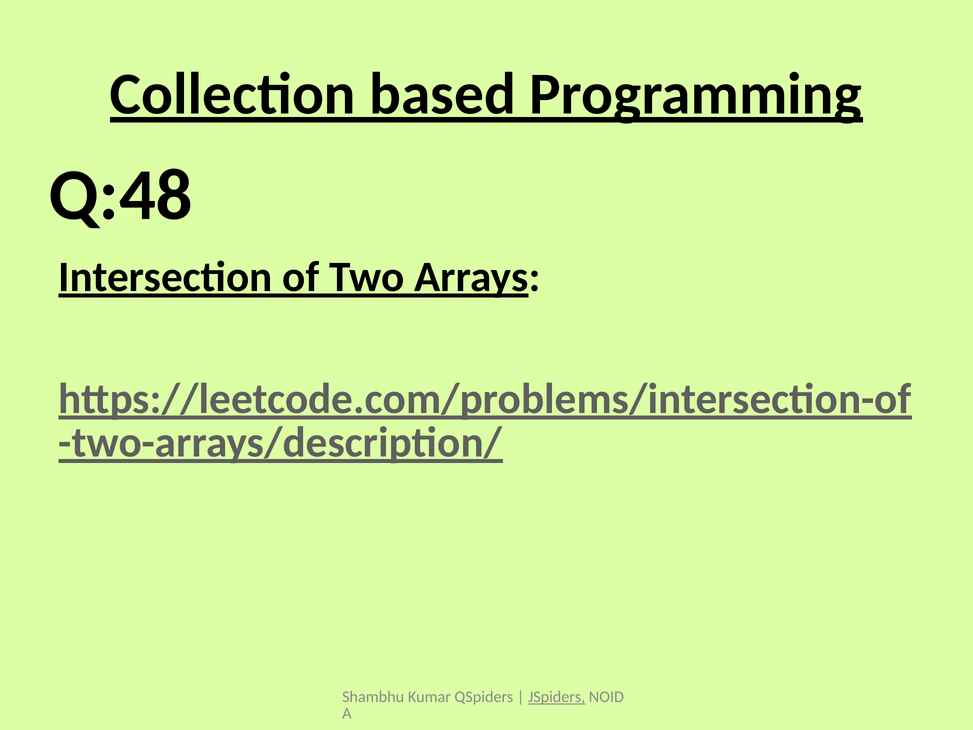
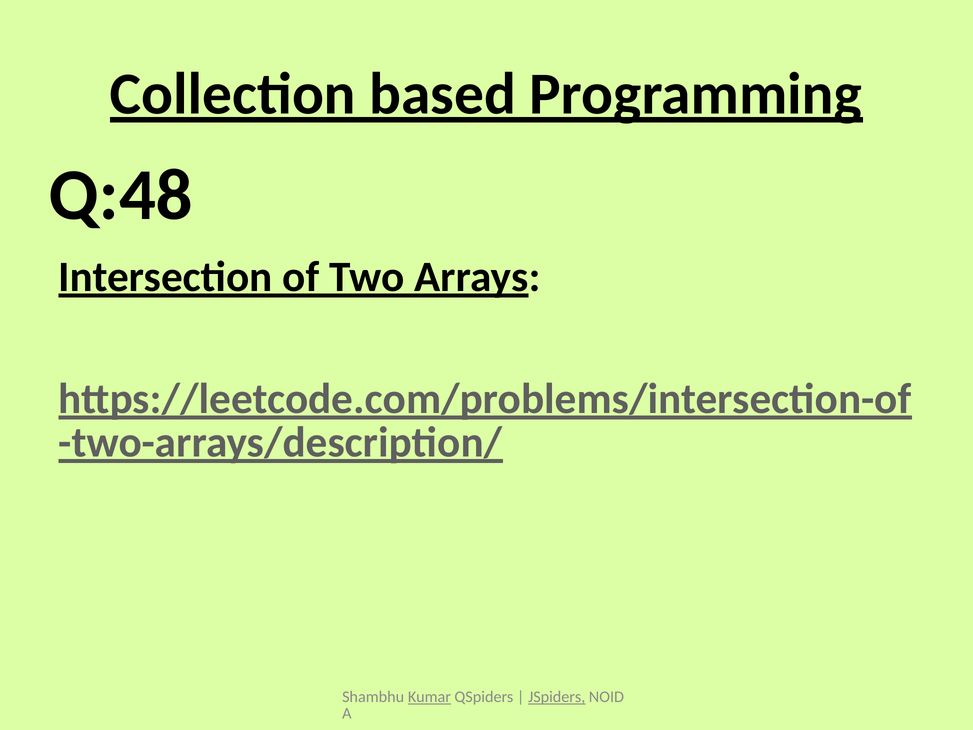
Kumar underline: none -> present (429, 697)
